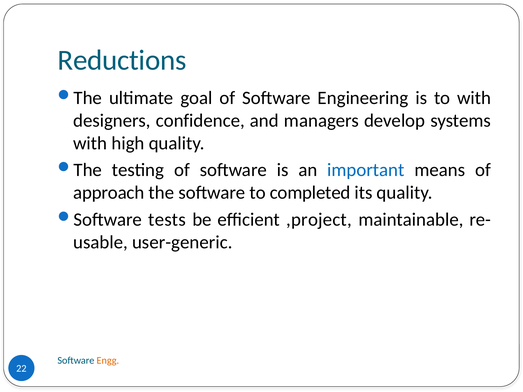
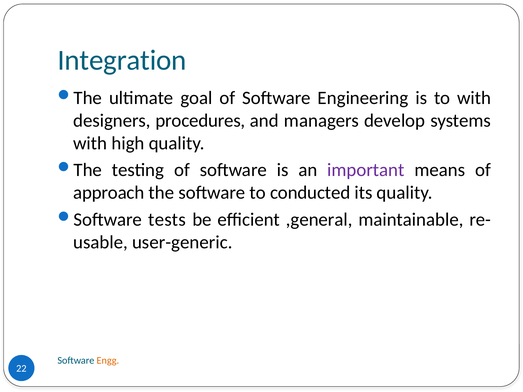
Reductions: Reductions -> Integration (122, 60)
confidence: confidence -> procedures (200, 121)
important colour: blue -> purple (366, 170)
completed: completed -> conducted (310, 193)
,project: ,project -> ,general (319, 220)
